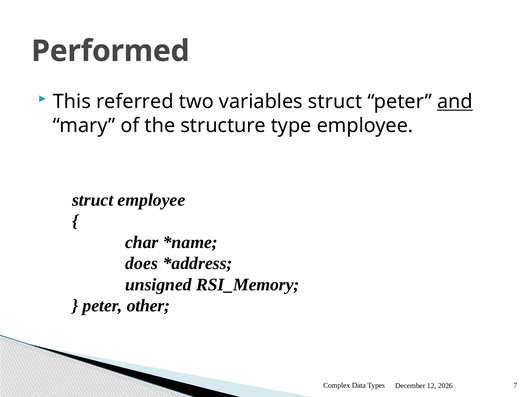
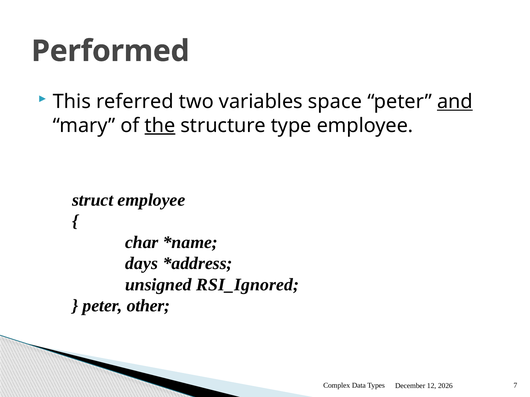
variables struct: struct -> space (335, 102)
the underline: none -> present (160, 126)
does: does -> days (142, 264)
RSI_Memory: RSI_Memory -> RSI_Ignored (248, 285)
